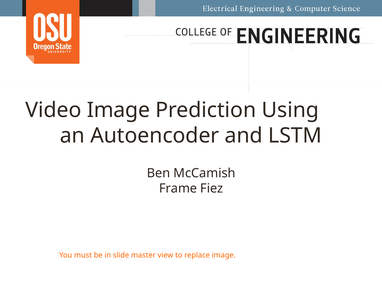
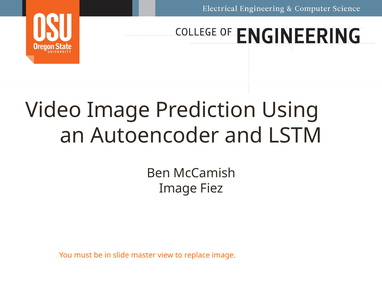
Frame: Frame -> Image (178, 188)
